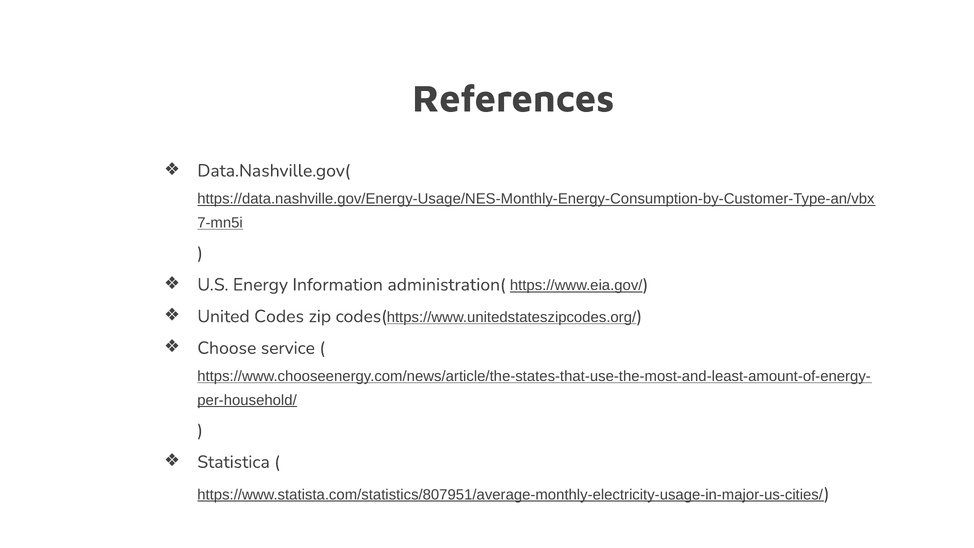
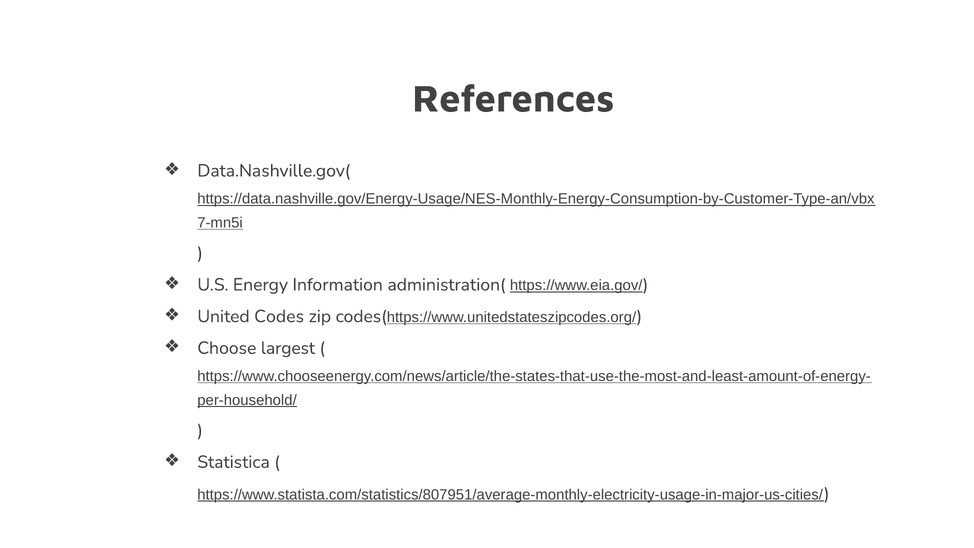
service: service -> largest (288, 348)
